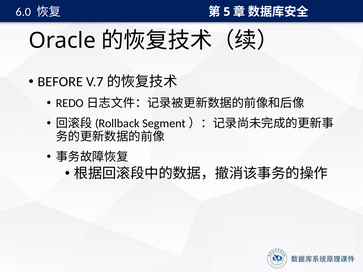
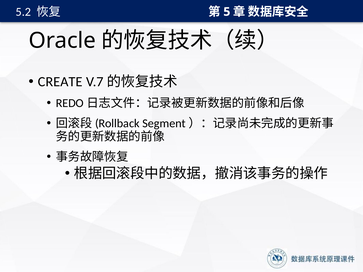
6.0: 6.0 -> 5.2 (23, 12)
BEFORE: BEFORE -> CREATE (60, 82)
